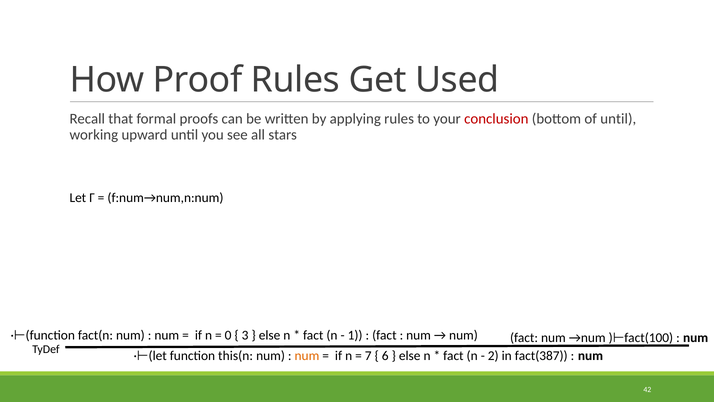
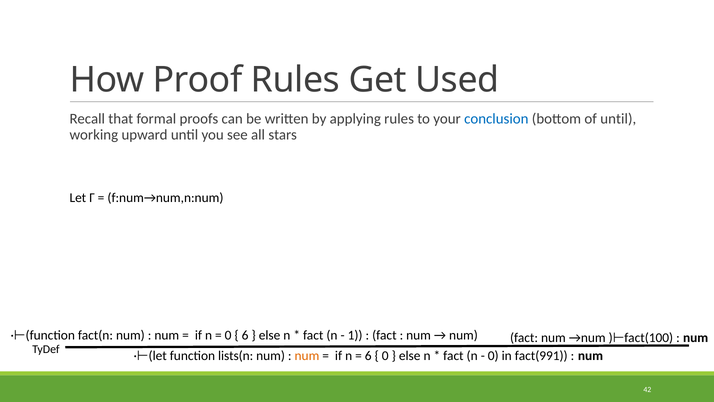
conclusion colour: red -> blue (496, 119)
3: 3 -> 6 (245, 335)
this(n: this(n -> lists(n (236, 355)
7: 7 -> 6 (368, 355)
6: 6 -> 0 (385, 355)
2: 2 -> 0 (493, 355)
fact(387: fact(387 -> fact(991 (541, 355)
